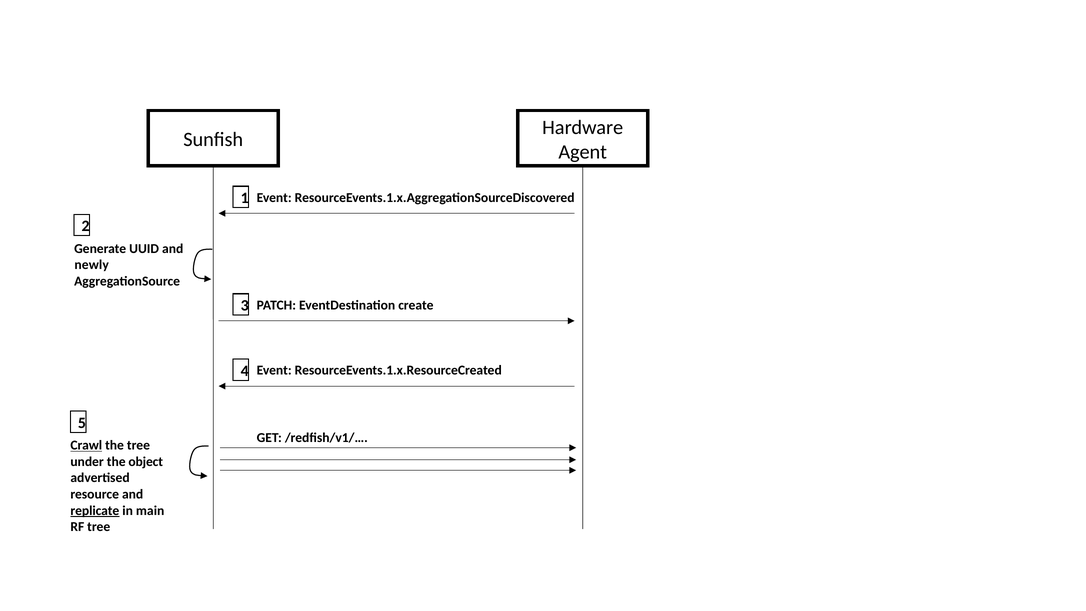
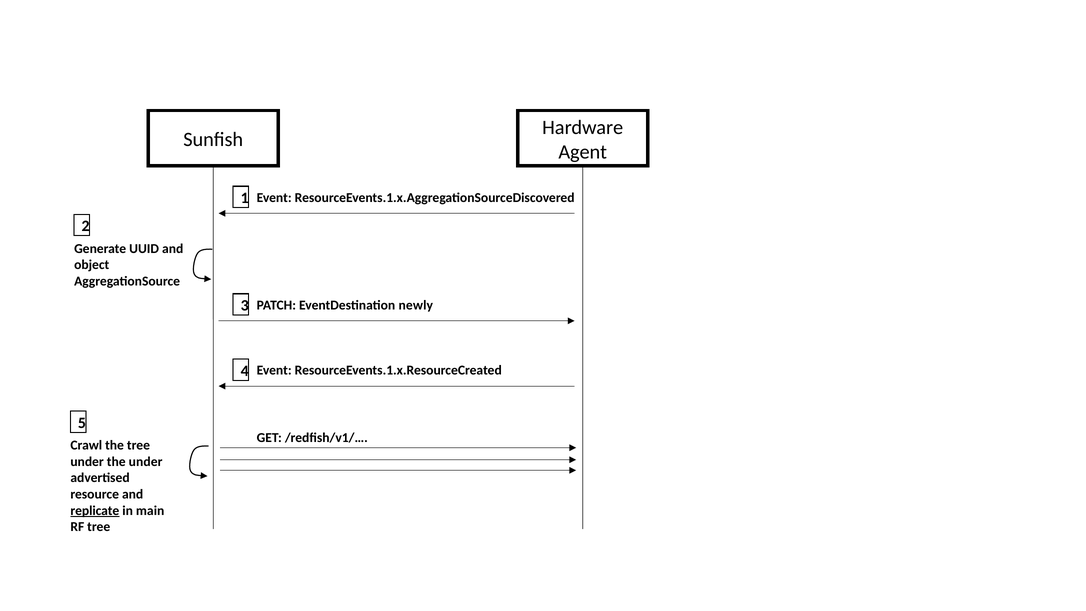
newly: newly -> object (92, 265)
create: create -> newly (416, 305)
Crawl underline: present -> none (86, 445)
the object: object -> under (146, 462)
